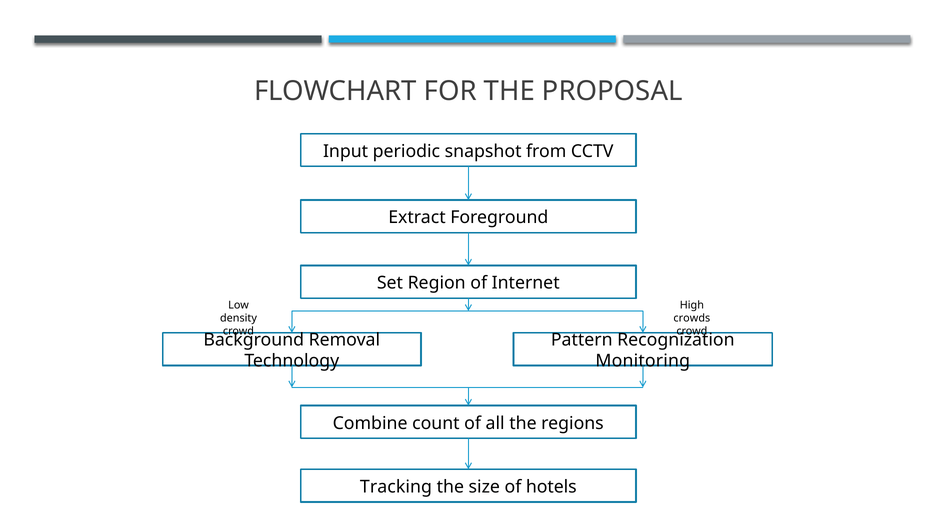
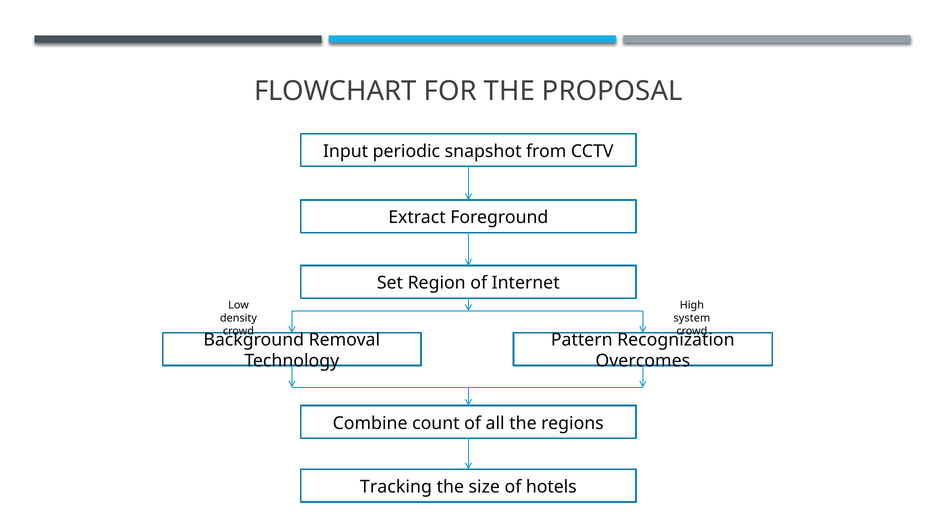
crowds: crowds -> system (692, 318)
Monitoring: Monitoring -> Overcomes (643, 361)
